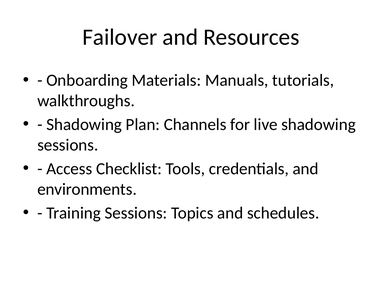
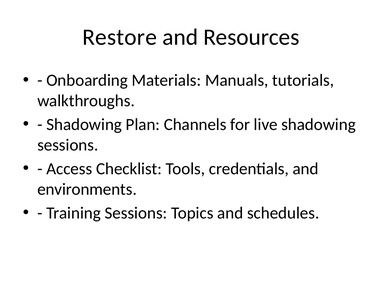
Failover: Failover -> Restore (120, 37)
